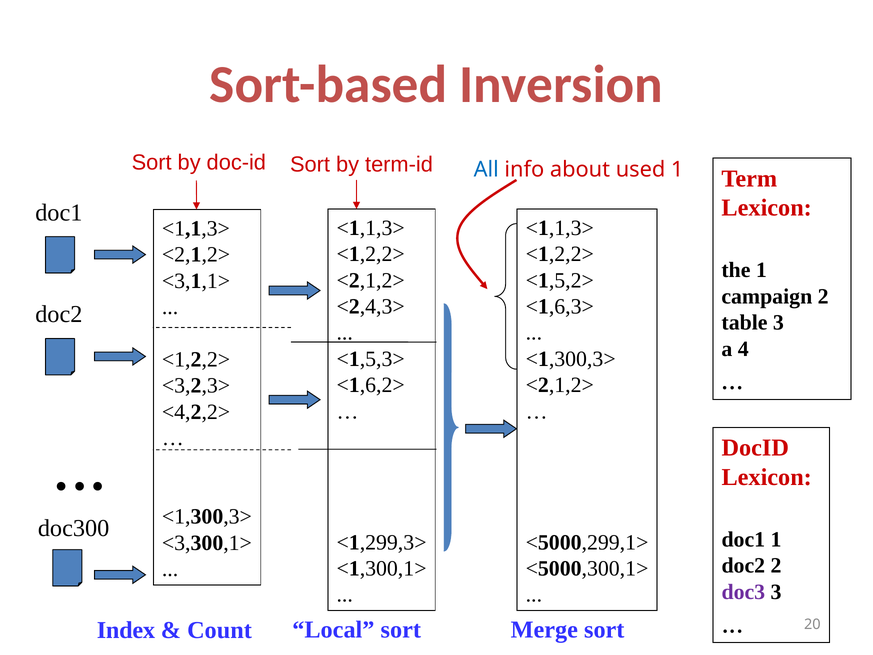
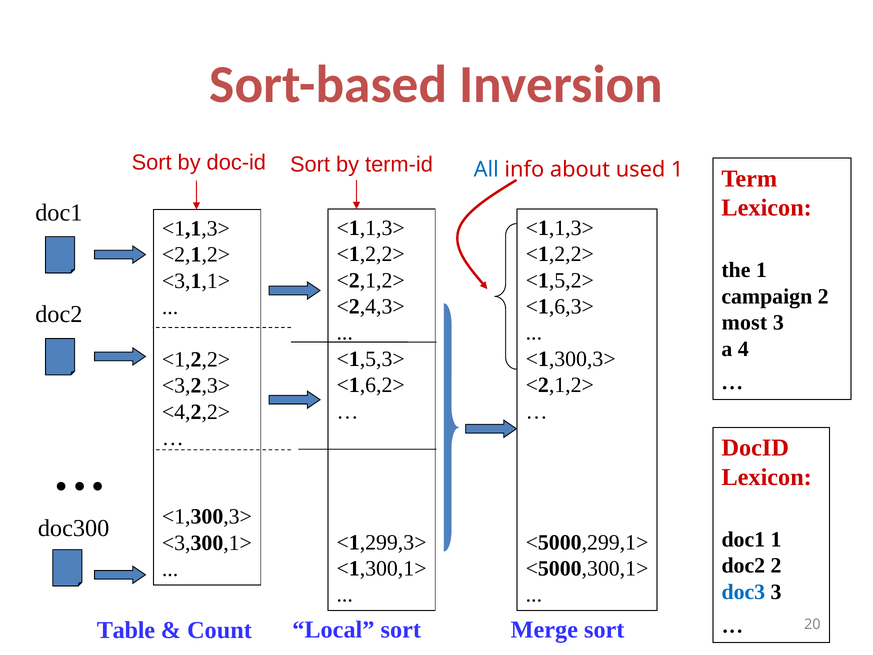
table: table -> most (744, 322)
doc3 colour: purple -> blue (743, 592)
Index: Index -> Table (126, 630)
